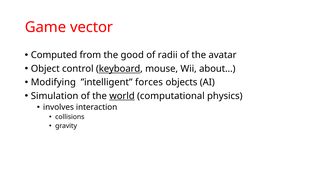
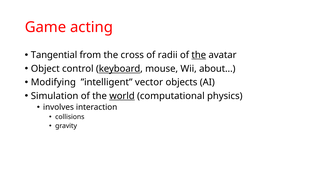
vector: vector -> acting (92, 27)
Computed: Computed -> Tangential (54, 55)
good: good -> cross (132, 55)
the underline: none -> present (199, 55)
forces: forces -> vector (149, 82)
